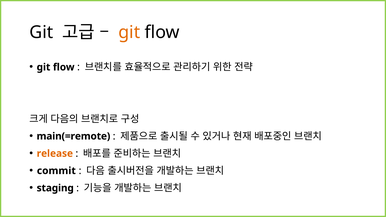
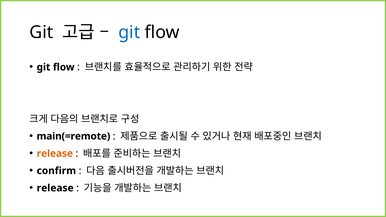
git colour: orange -> blue (129, 32)
commit: commit -> confirm (56, 171)
staging: staging -> release (55, 188)
